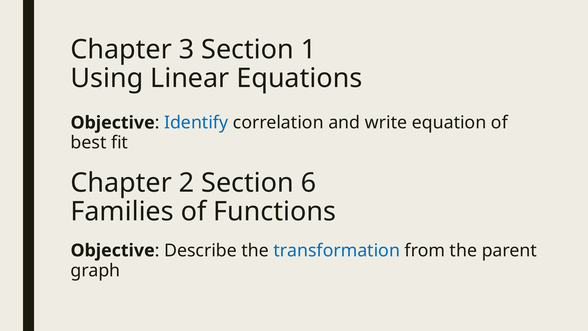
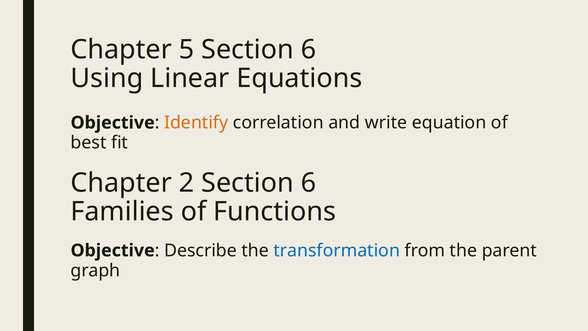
3: 3 -> 5 (187, 49)
1: 1 -> 6 (309, 49)
Identify colour: blue -> orange (196, 123)
